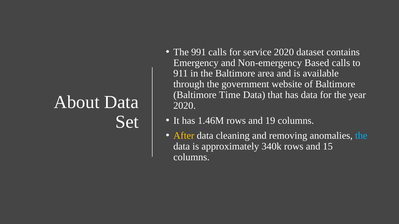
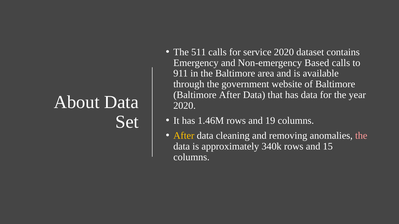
991: 991 -> 511 (199, 52)
Baltimore Time: Time -> After (230, 95)
the colour: light blue -> pink (361, 136)
